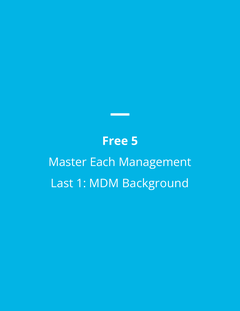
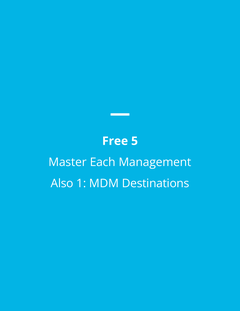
Last: Last -> Also (62, 183)
Background: Background -> Destinations (156, 183)
